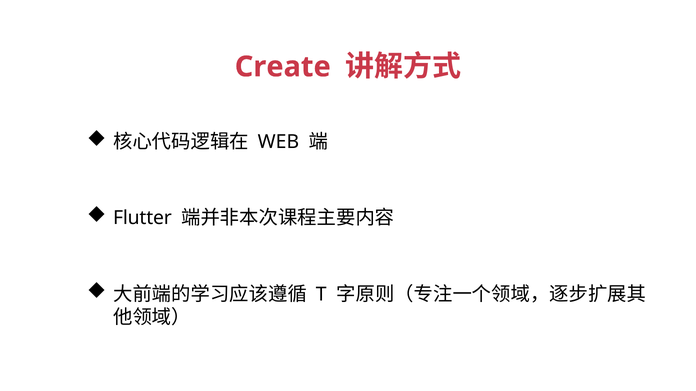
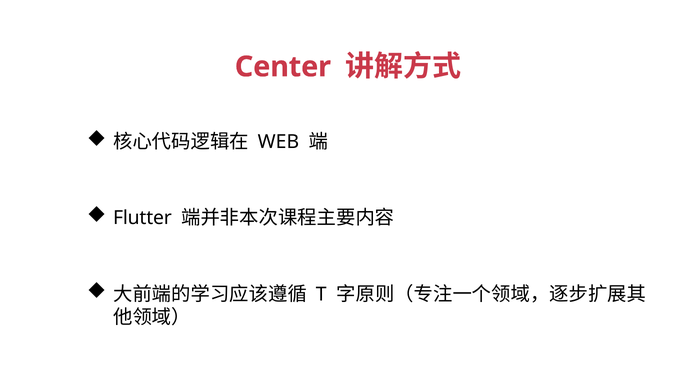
Create: Create -> Center (283, 67)
